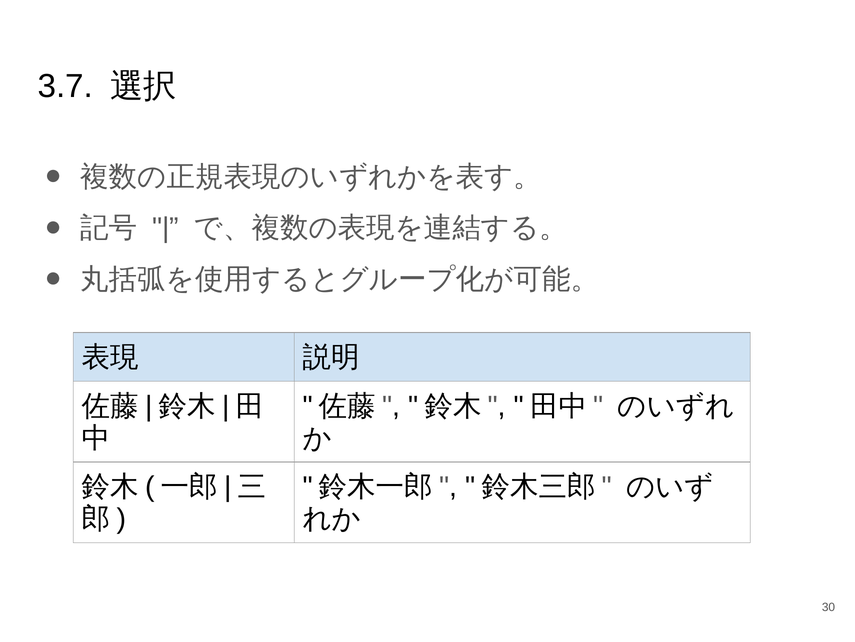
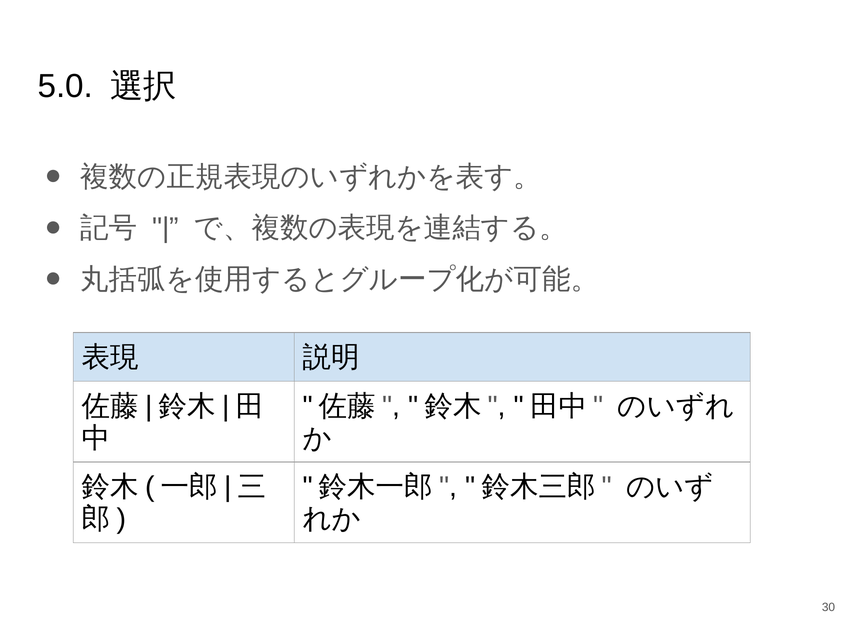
3.7: 3.7 -> 5.0 (65, 86)
